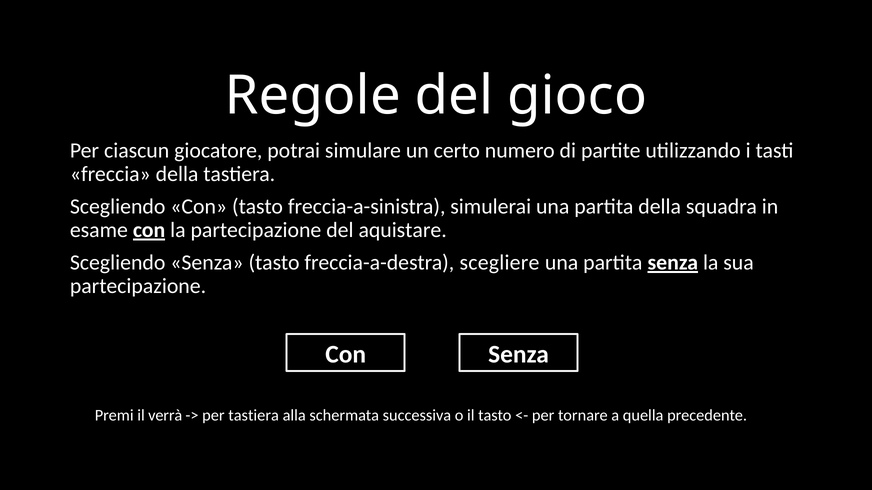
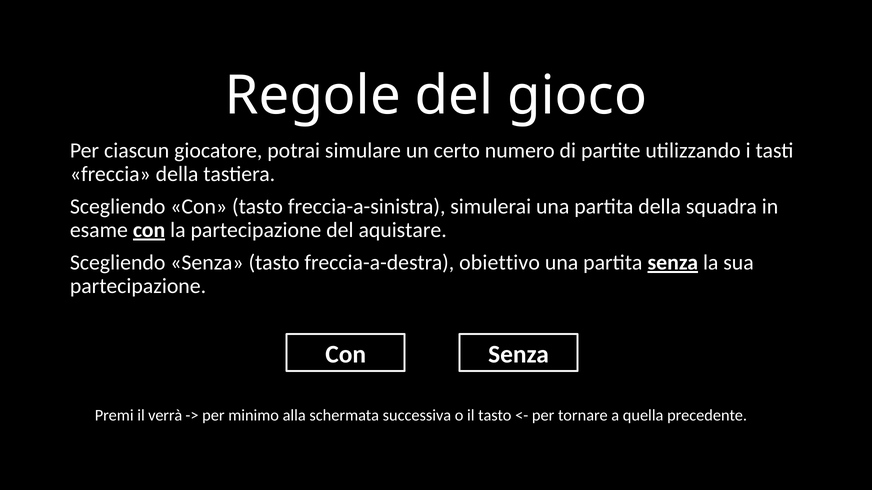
scegliere: scegliere -> obiettivo (500, 263)
per tastiera: tastiera -> minimo (254, 416)
